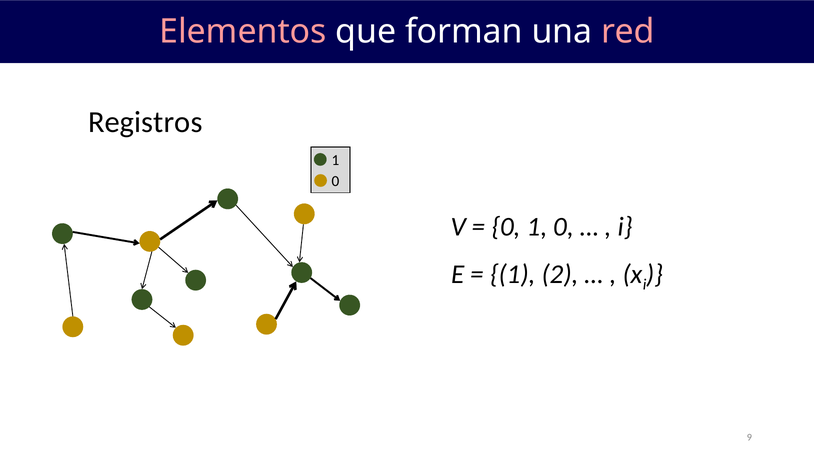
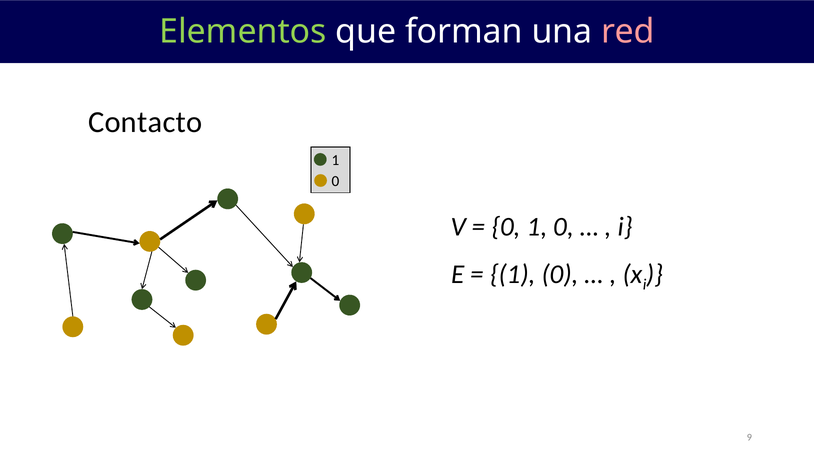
Elementos colour: pink -> light green (243, 31)
Registros: Registros -> Contacto (145, 122)
2: 2 -> 0 (560, 274)
